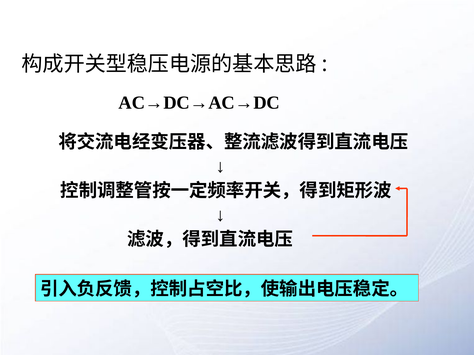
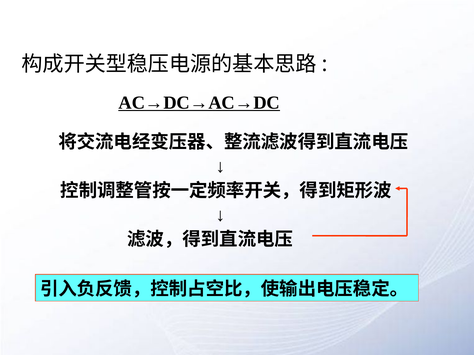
AC→DC→AC→DC underline: none -> present (199, 103)
